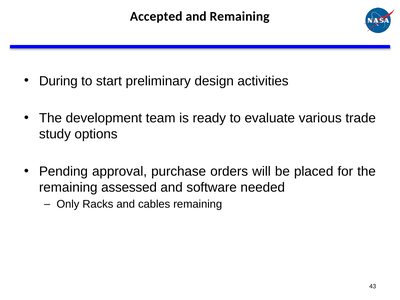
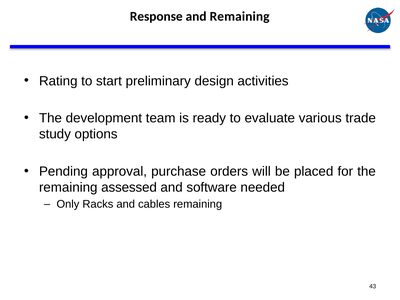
Accepted: Accepted -> Response (156, 16)
During: During -> Rating (58, 81)
